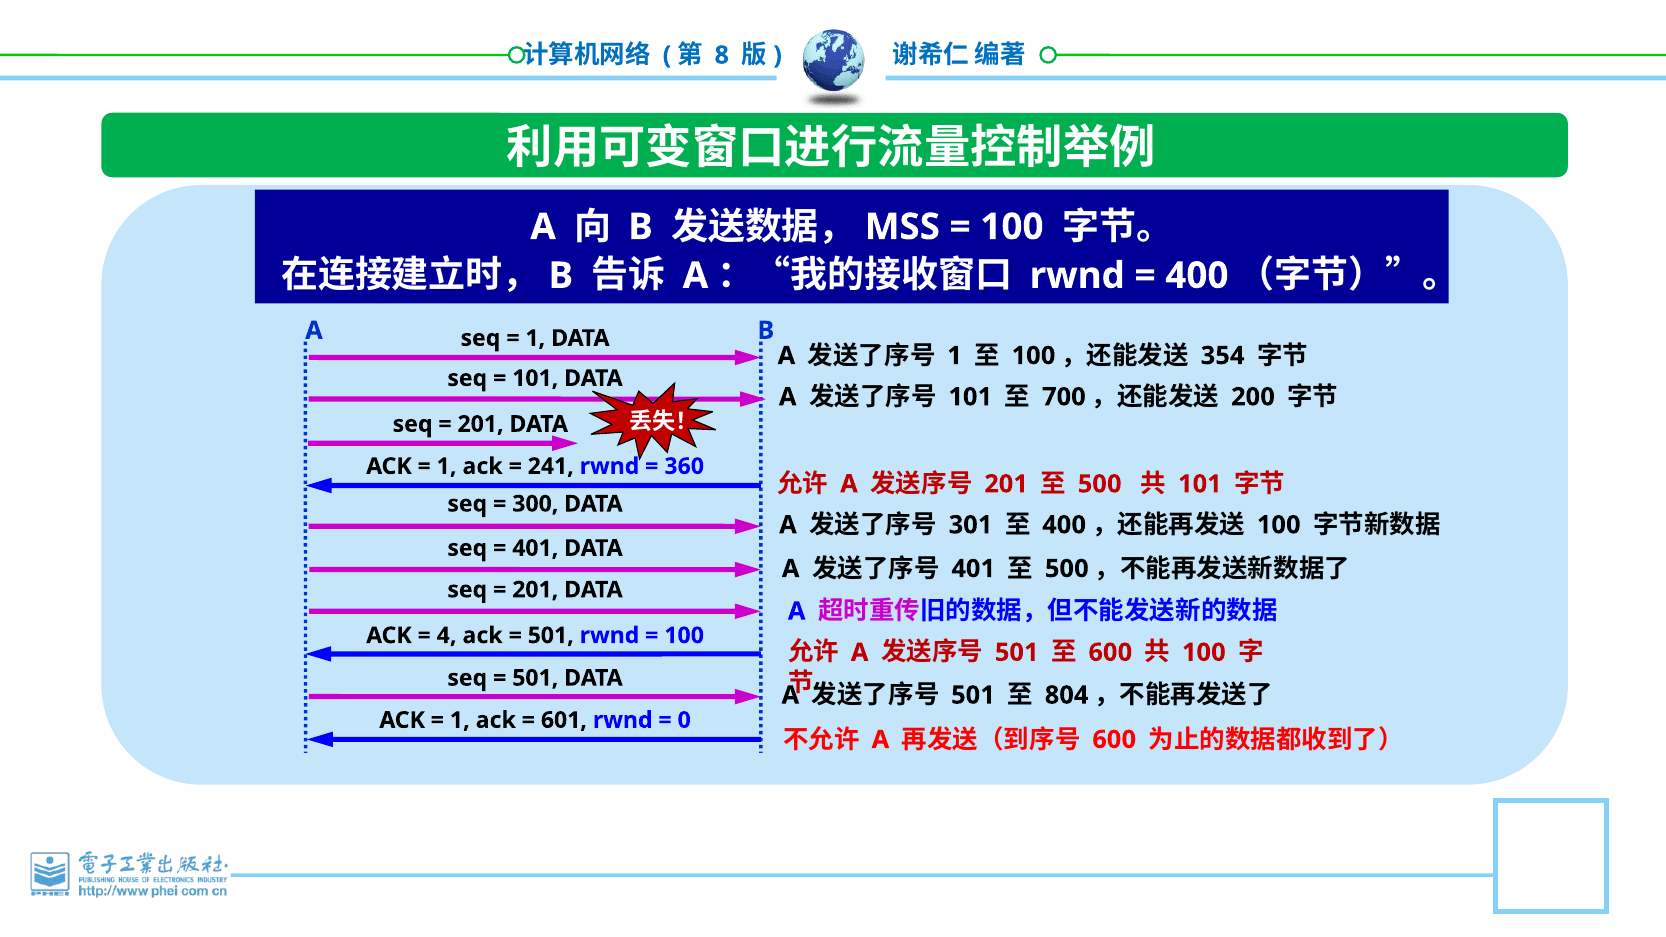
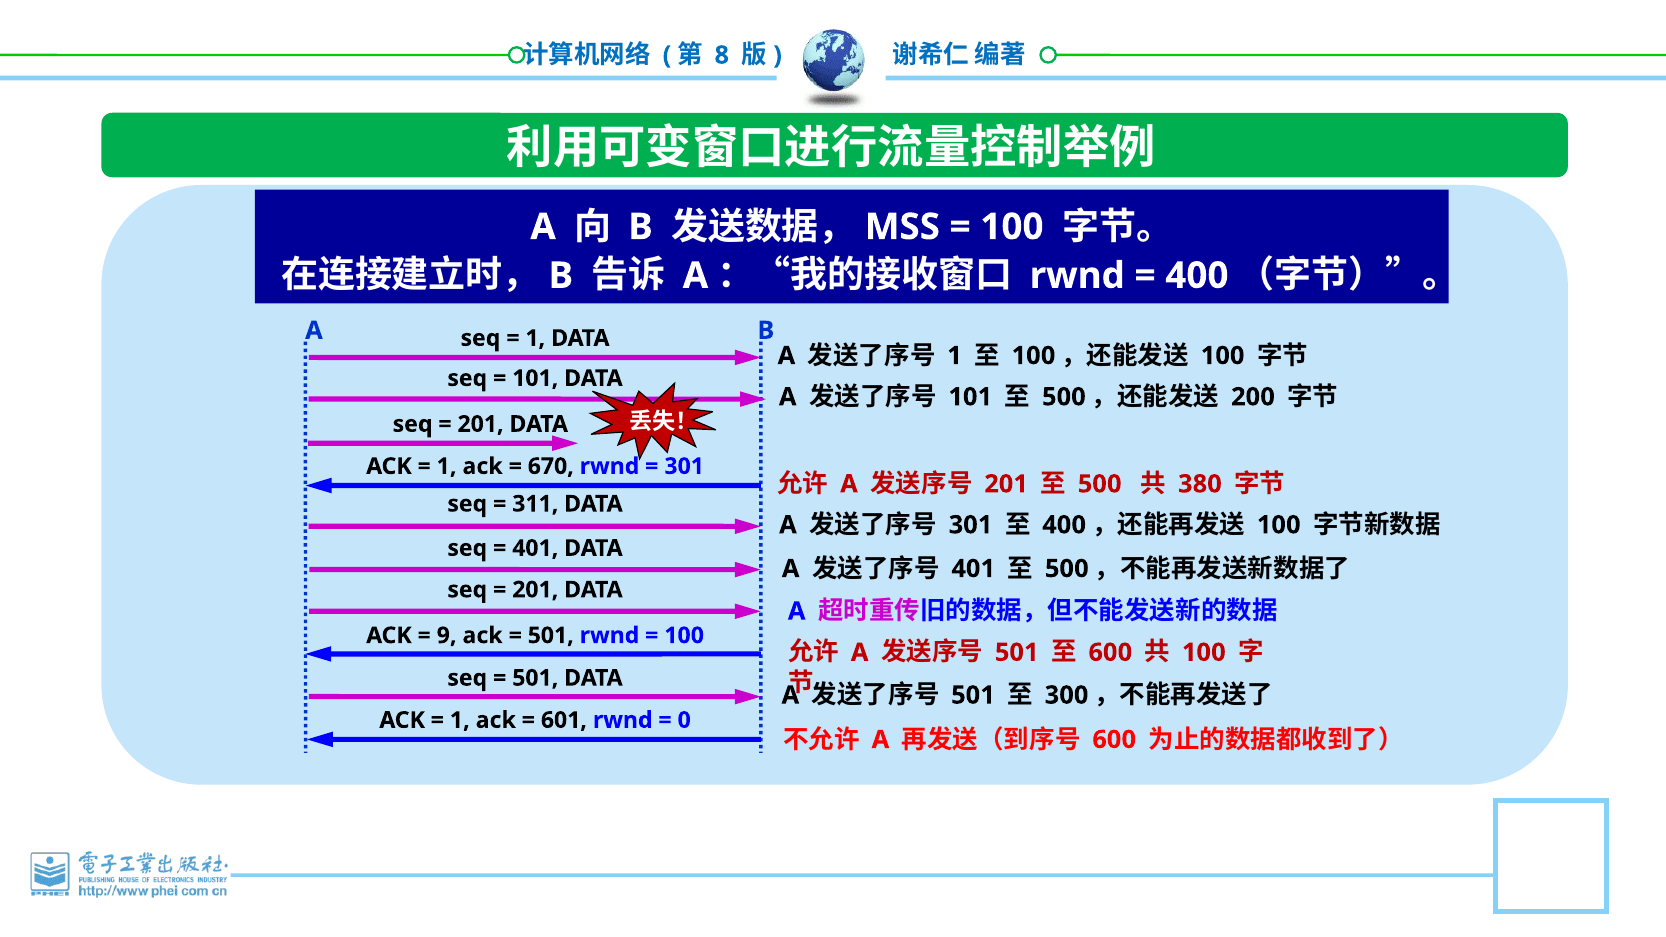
354: 354 -> 100 (1223, 356)
700: 700 -> 500 (1064, 397)
241: 241 -> 670 (551, 466)
360: 360 -> 301 (684, 466)
101: 101 -> 380 (1200, 484)
300: 300 -> 311 (535, 504)
4: 4 -> 9 (447, 636)
804: 804 -> 300 (1067, 695)
